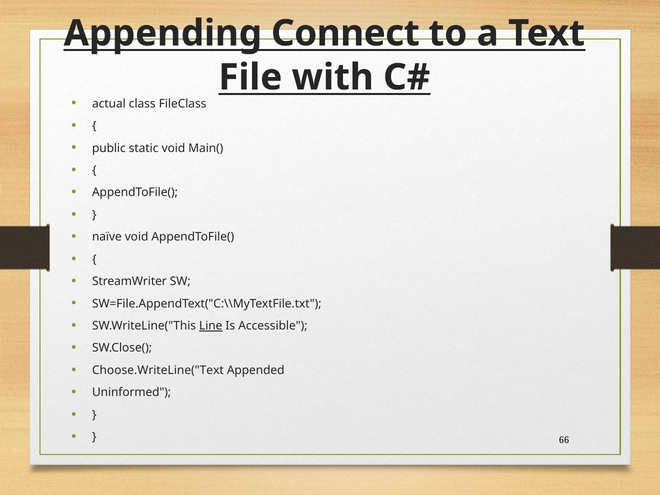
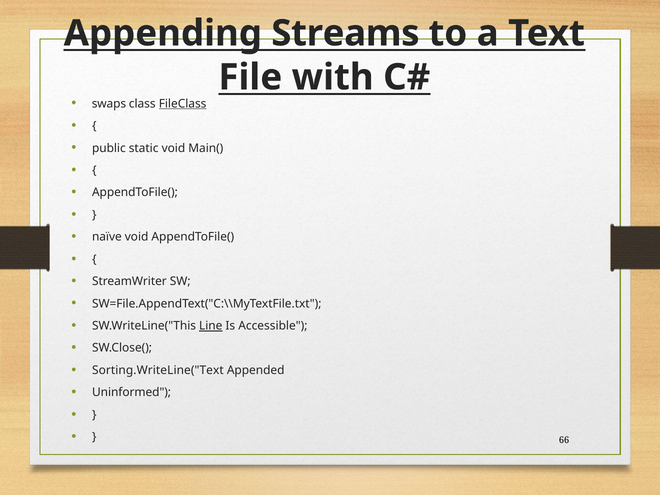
Connect: Connect -> Streams (345, 33)
actual: actual -> swaps (109, 104)
FileClass underline: none -> present (183, 104)
Choose.WriteLine("Text: Choose.WriteLine("Text -> Sorting.WriteLine("Text (158, 370)
